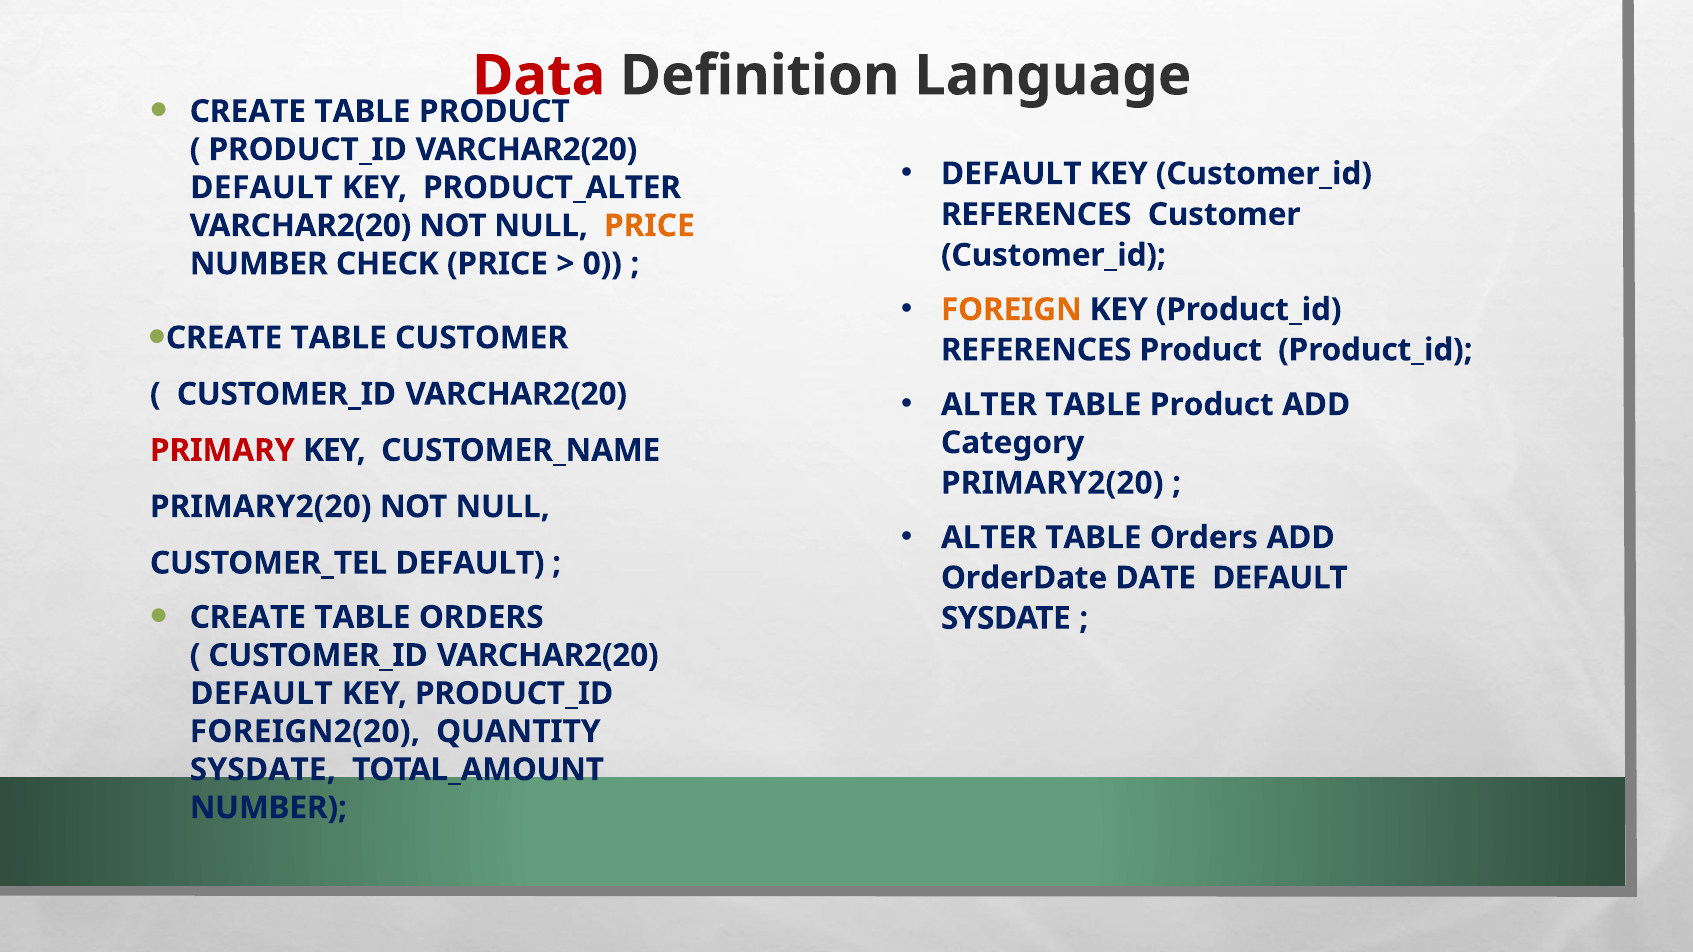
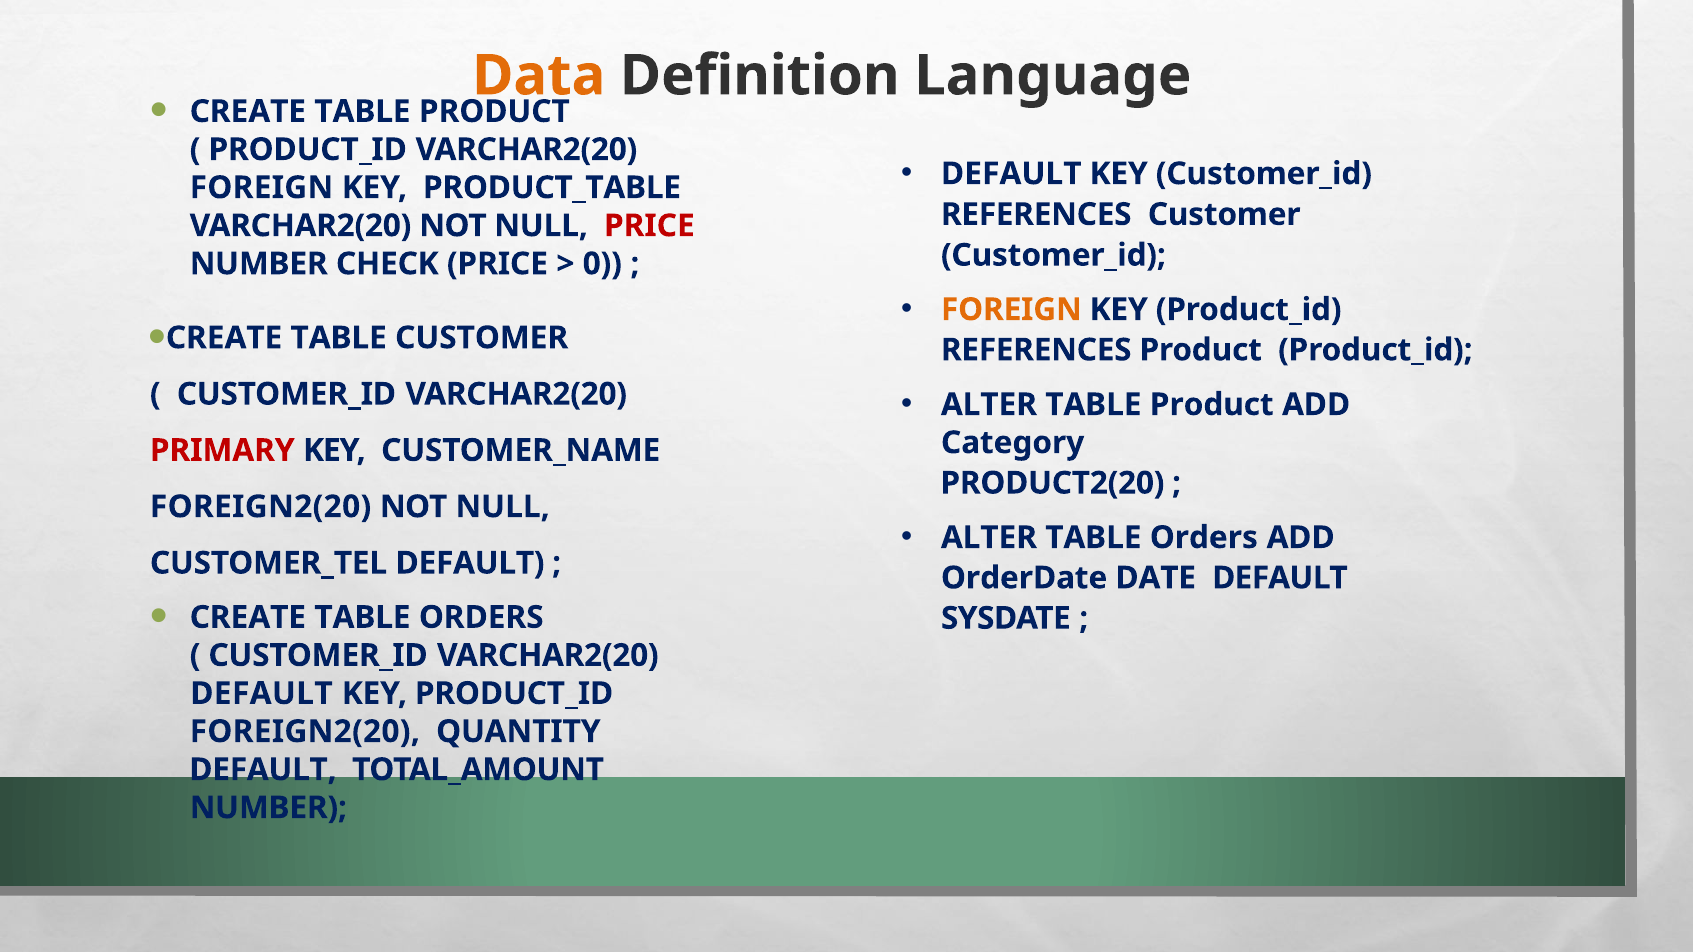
Data colour: red -> orange (539, 76)
DEFAULT: DEFAULT -> FOREIGN (261, 188)
PRODUCT_ALTER: PRODUCT_ALTER -> PRODUCT_TABLE (552, 188)
PRICE colour: orange -> red (649, 226)
PRIMARY2(20: PRIMARY2(20 -> PRODUCT2(20 (1052, 483)
PRIMARY2(20: PRIMARY2(20 -> FOREIGN2(20 (261, 507)
SYSDATE: SYSDATE -> DEFAULT (263, 770)
